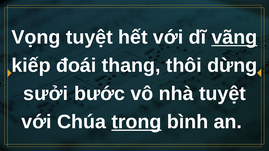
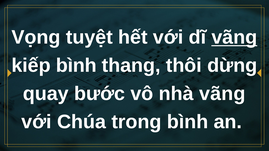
kiếp đoái: đoái -> bình (76, 66)
sưởi: sưởi -> quay (46, 94)
nhà tuyệt: tuyệt -> vãng (222, 94)
trong underline: present -> none (136, 122)
